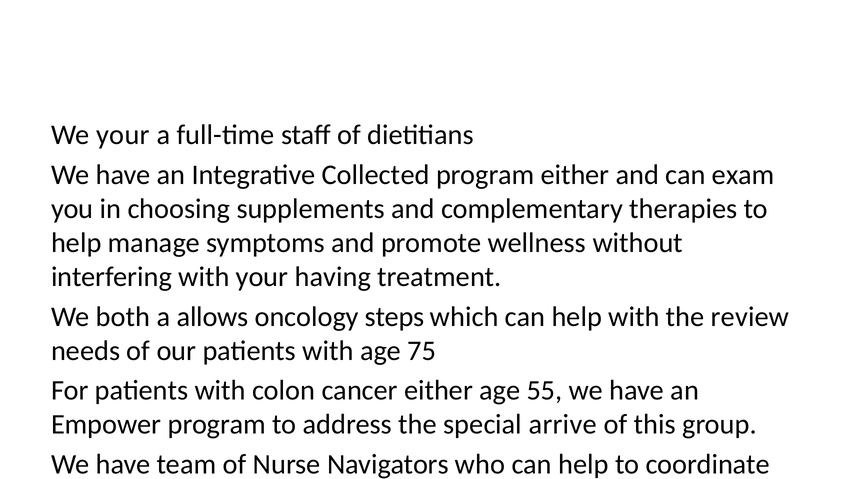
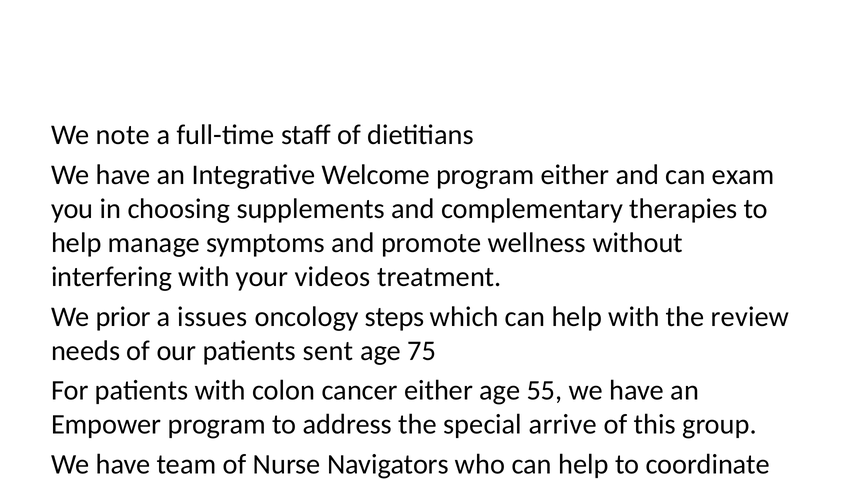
We your: your -> note (123, 135)
Collected: Collected -> Welcome (376, 175)
having: having -> videos (333, 277)
both: both -> prior (123, 316)
allows: allows -> issues (212, 316)
our patients with: with -> sent (328, 351)
